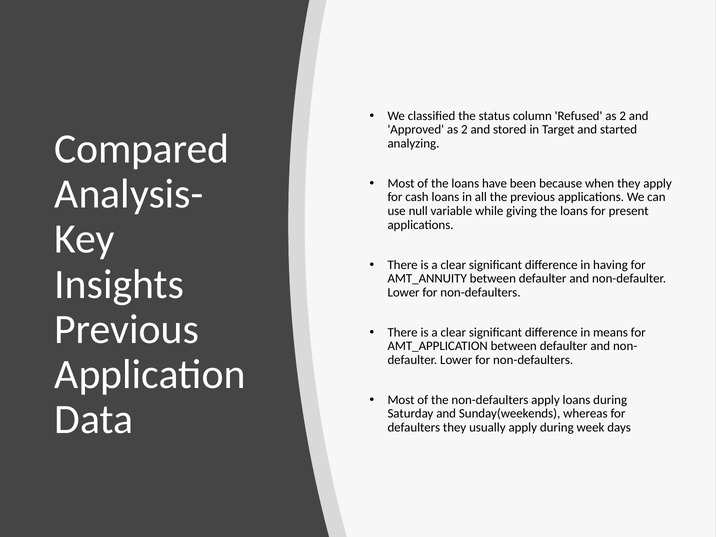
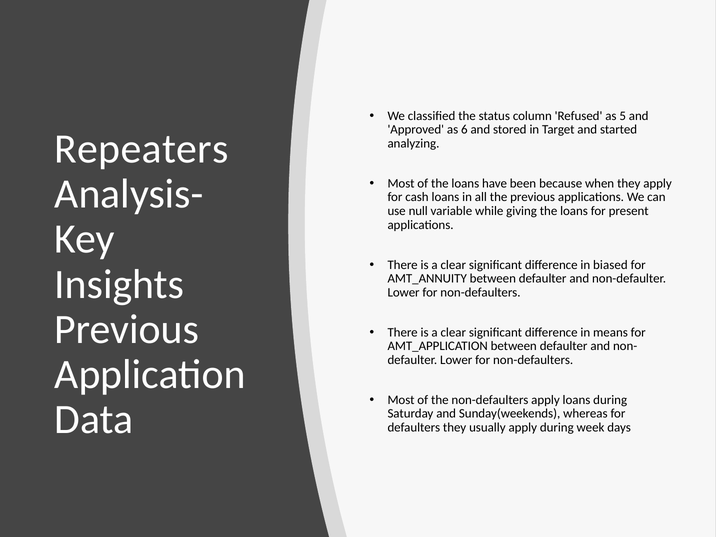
Refused as 2: 2 -> 5 (623, 116)
Approved as 2: 2 -> 6 (464, 130)
Compared: Compared -> Repeaters (142, 149)
having: having -> biased (610, 265)
